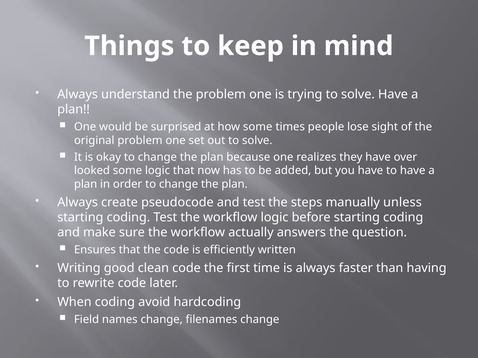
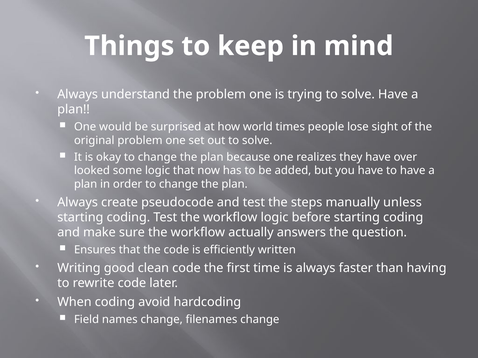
how some: some -> world (258, 127)
